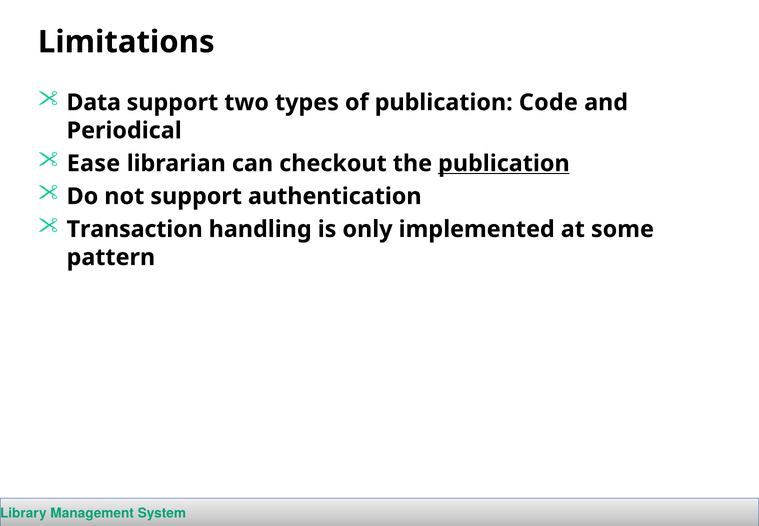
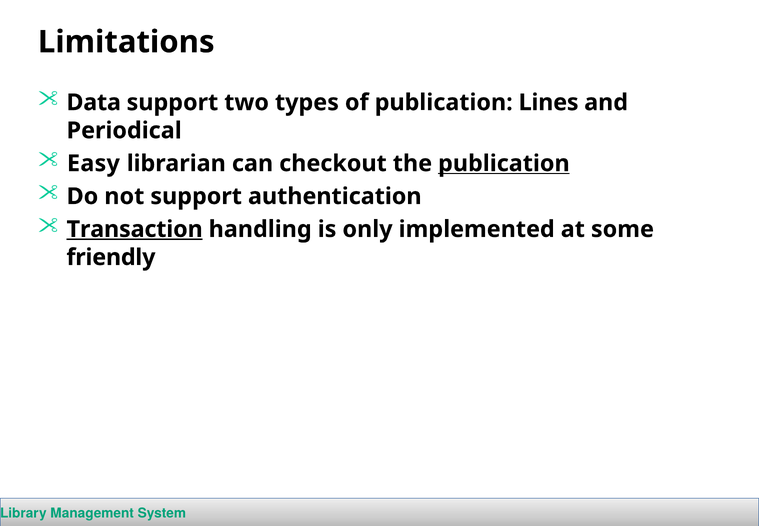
Code: Code -> Lines (549, 102)
Ease: Ease -> Easy (93, 163)
Transaction underline: none -> present (135, 229)
pattern: pattern -> friendly (111, 257)
